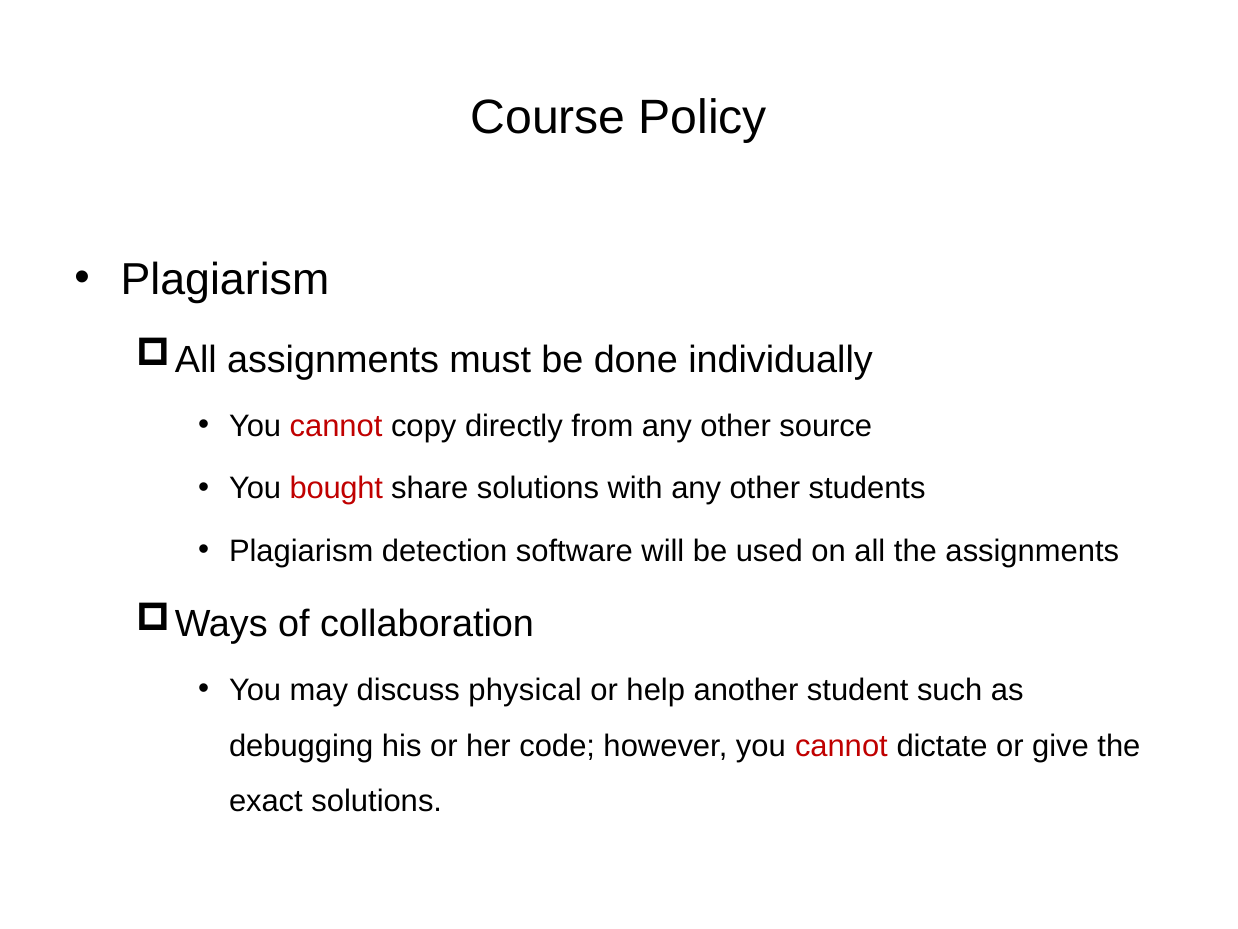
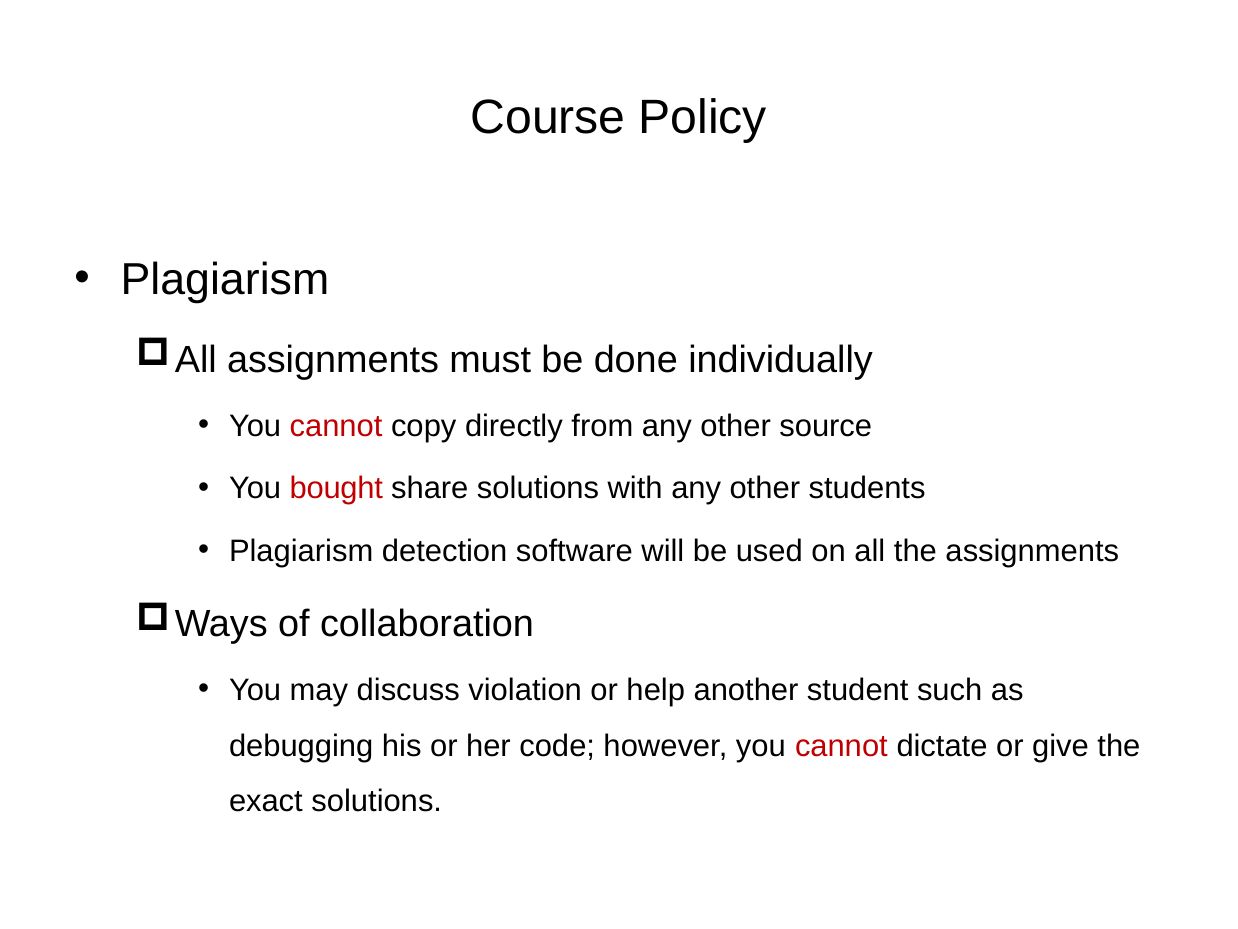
physical: physical -> violation (525, 690)
